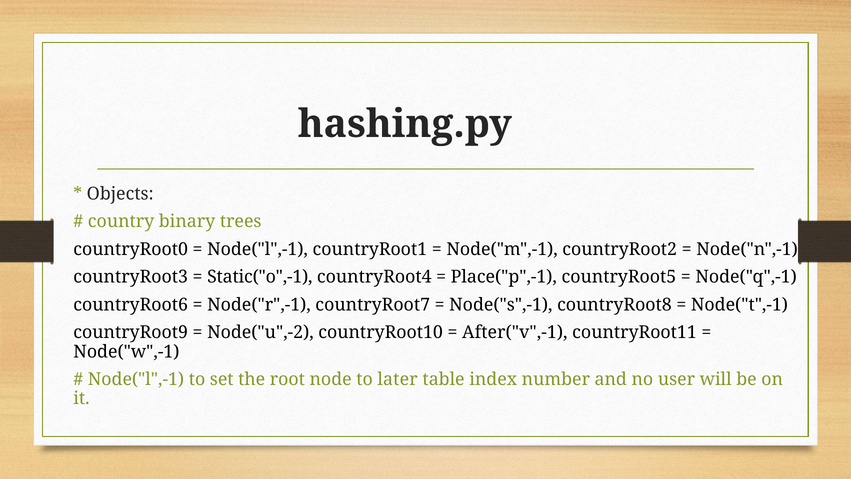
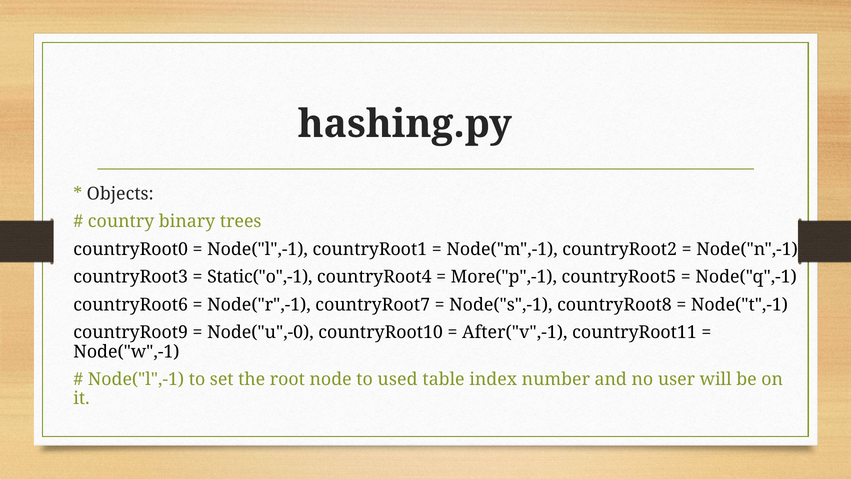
Place("p",-1: Place("p",-1 -> More("p",-1 (504, 277)
Node("u",-2: Node("u",-2 -> Node("u",-0 (260, 332)
later: later -> used (398, 379)
